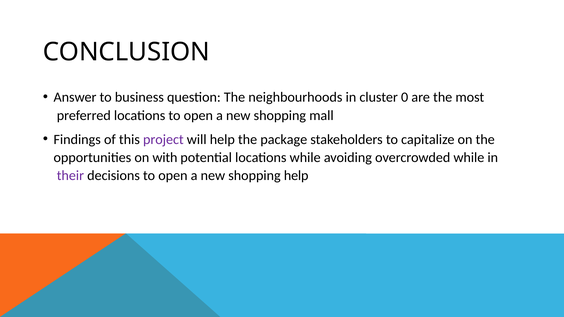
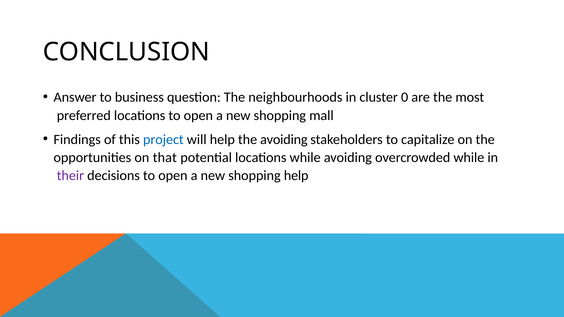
project colour: purple -> blue (163, 140)
the package: package -> avoiding (284, 140)
with: with -> that (165, 158)
